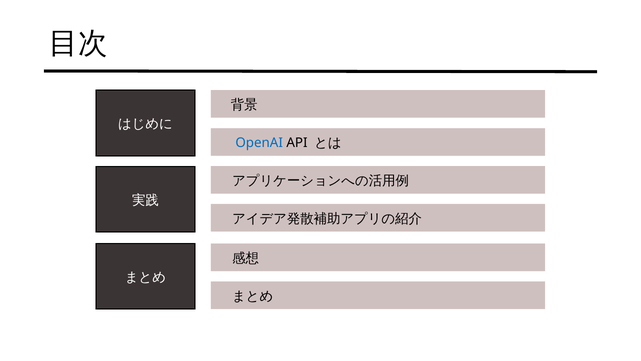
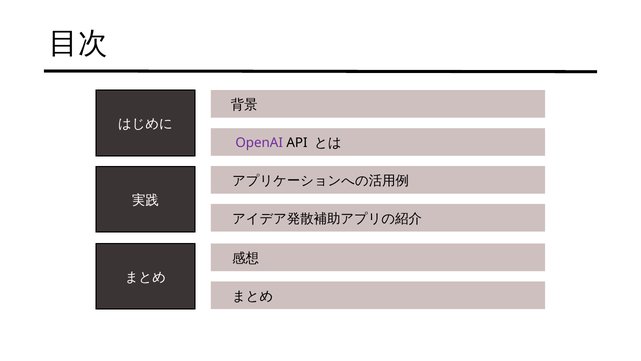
OpenAI colour: blue -> purple (259, 143)
